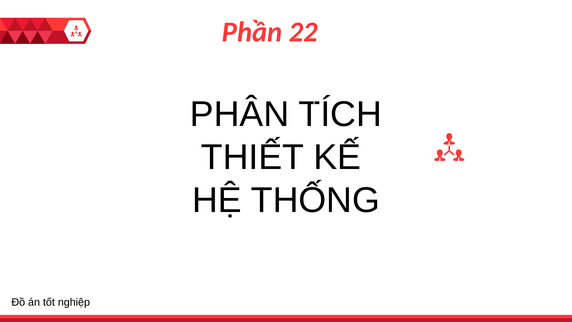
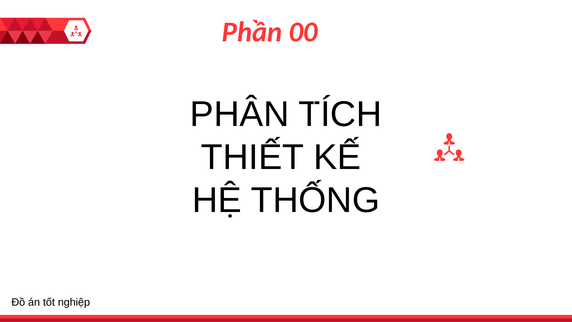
22: 22 -> 00 (303, 32)
